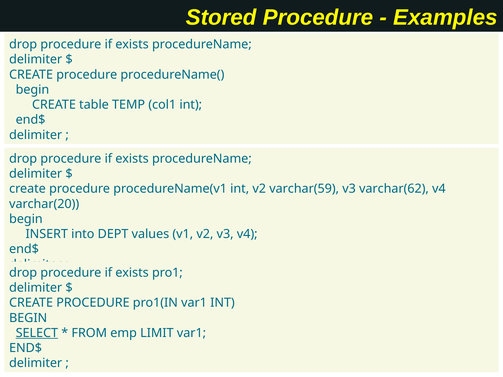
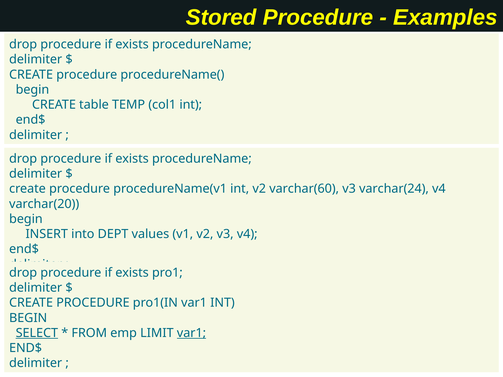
varchar(59: varchar(59 -> varchar(60 (304, 189)
varchar(62: varchar(62 -> varchar(24 (394, 189)
var1 underline: none -> present (191, 333)
